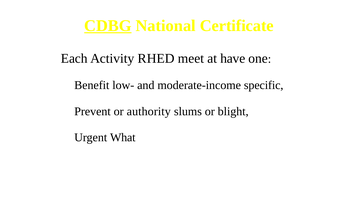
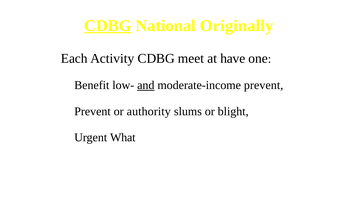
Certificate: Certificate -> Originally (237, 26)
Activity RHED: RHED -> CDBG (156, 59)
and underline: none -> present (146, 85)
moderate-income specific: specific -> prevent (264, 85)
